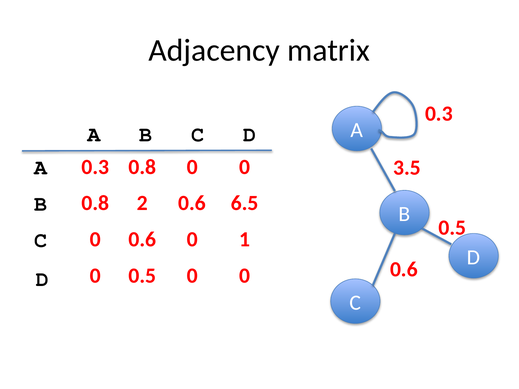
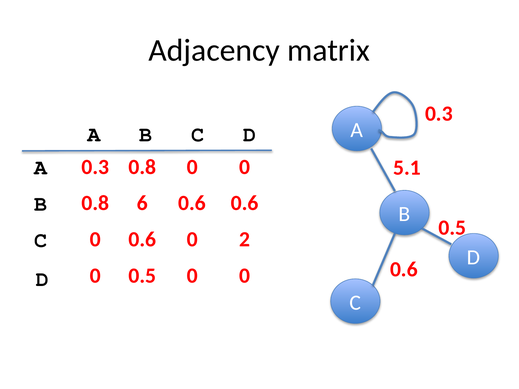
3.5: 3.5 -> 5.1 (407, 168)
2: 2 -> 6 (142, 203)
0.6 6.5: 6.5 -> 0.6 (245, 203)
1: 1 -> 2 (245, 239)
